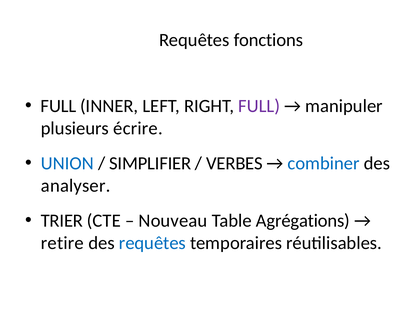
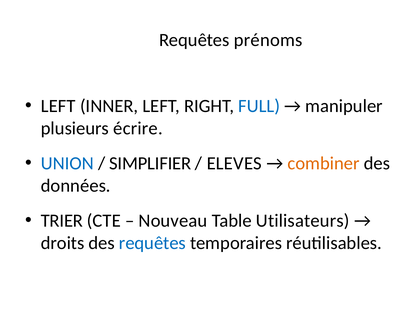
fonctions: fonctions -> prénoms (268, 40)
FULL: FULL -> LEFT (58, 106)
FULL colour: purple -> blue (259, 106)
VERBES: VERBES -> ELEVES (234, 164)
combiner colour: blue -> orange (324, 164)
analyser: analyser -> données (76, 186)
Agrégations: Agrégations -> Utilisateurs (303, 221)
retire: retire -> droits (63, 243)
